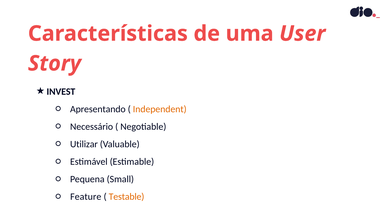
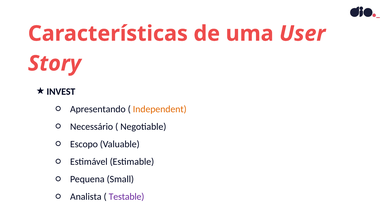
Utilizar: Utilizar -> Escopo (84, 144)
Feature: Feature -> Analista (86, 196)
Testable colour: orange -> purple (126, 196)
